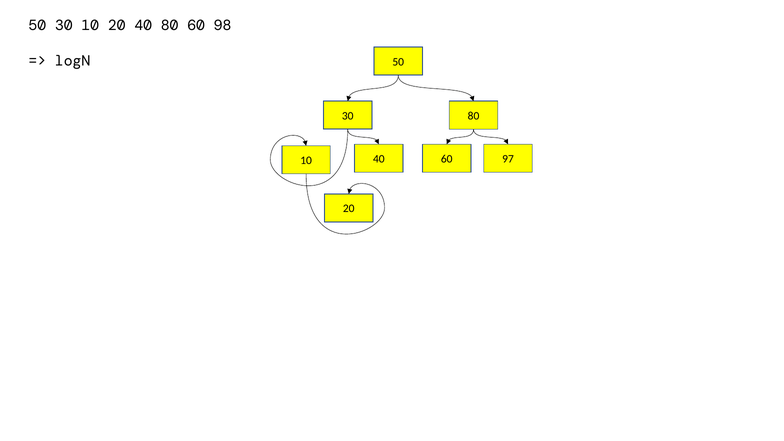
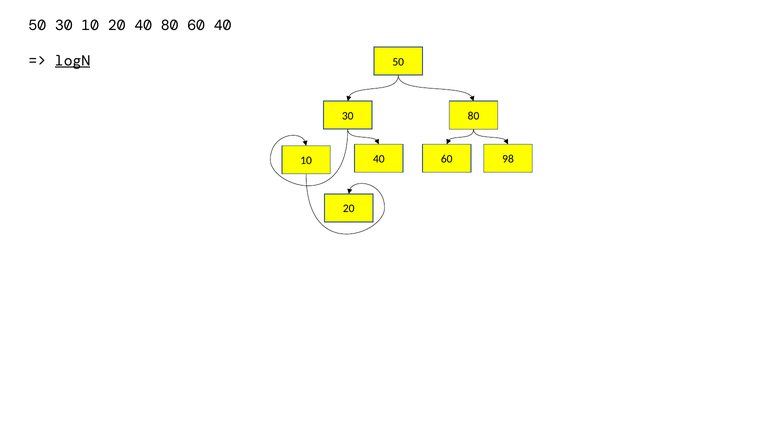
60 98: 98 -> 40 (223, 25)
logN underline: none -> present (73, 61)
97: 97 -> 98 (508, 159)
